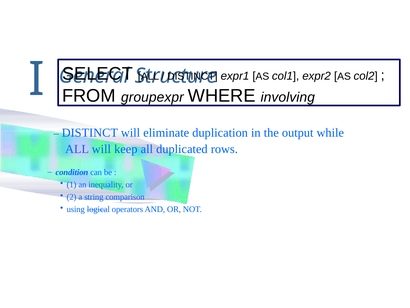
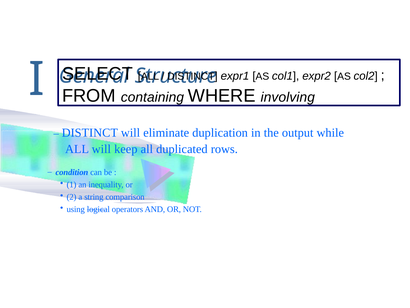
groupexpr: groupexpr -> containing (152, 97)
